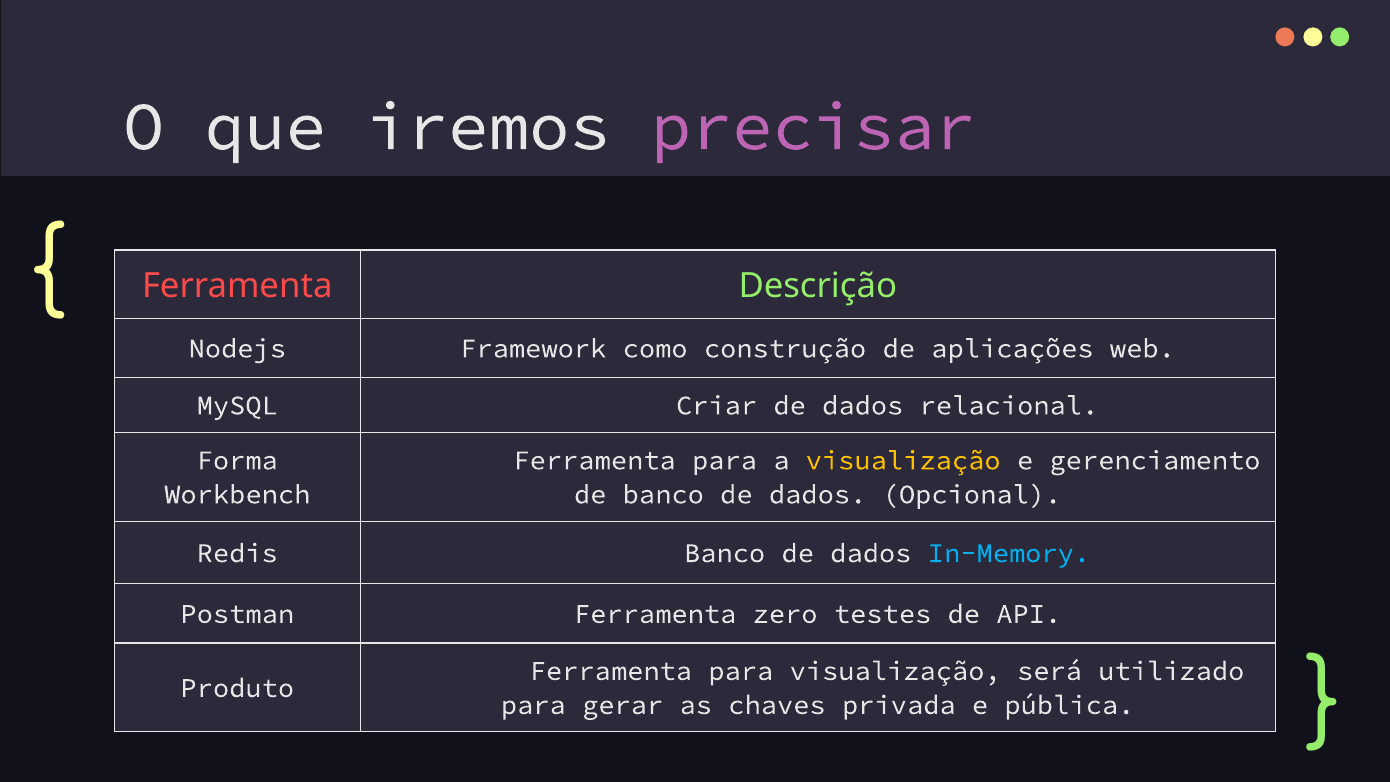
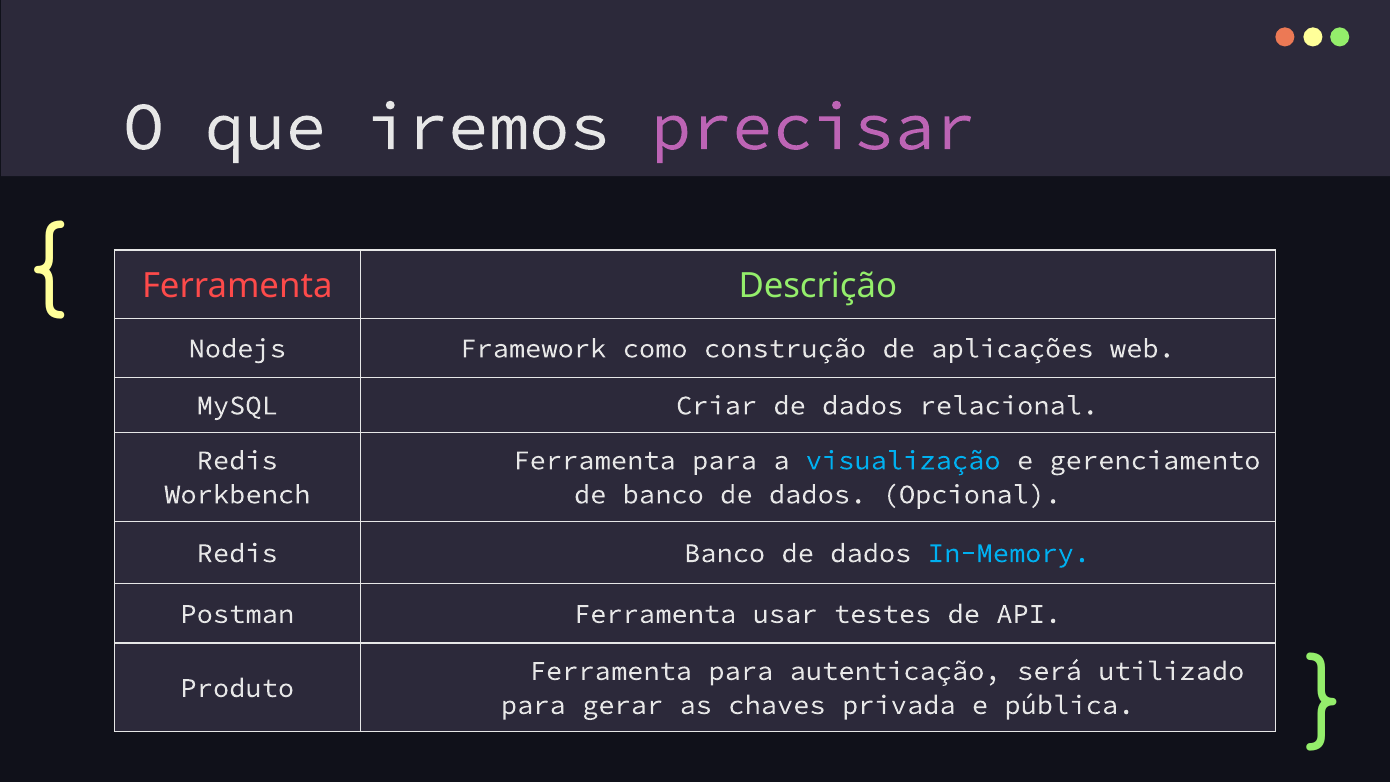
Forma: Forma -> Redis (237, 460)
visualização colour: yellow -> light blue (903, 460)
zero: zero -> usar (785, 614)
para visualização: visualização -> autenticação (895, 671)
